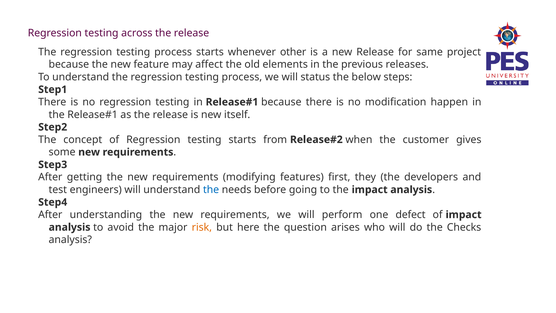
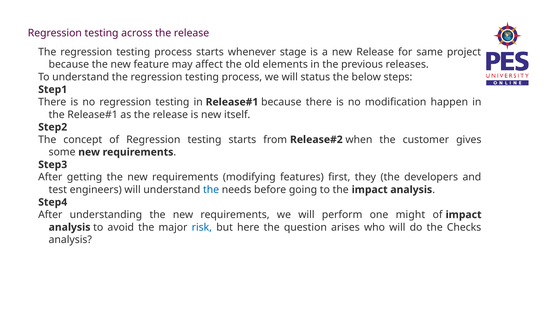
other: other -> stage (293, 52)
defect: defect -> might (410, 215)
risk colour: orange -> blue (202, 227)
